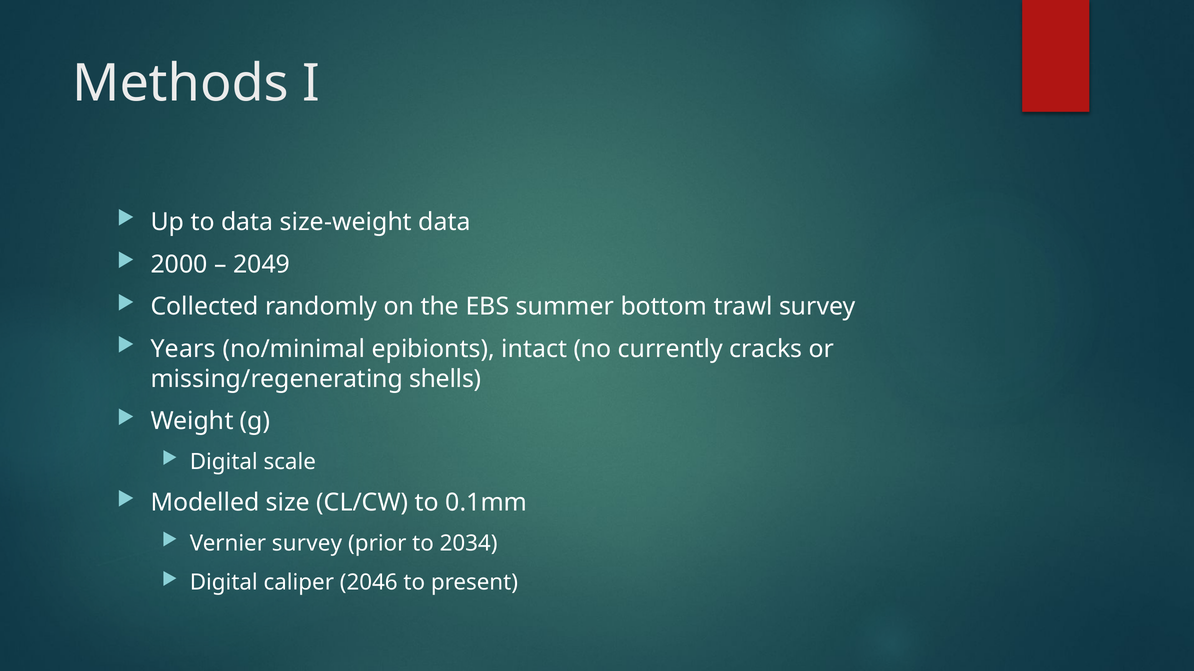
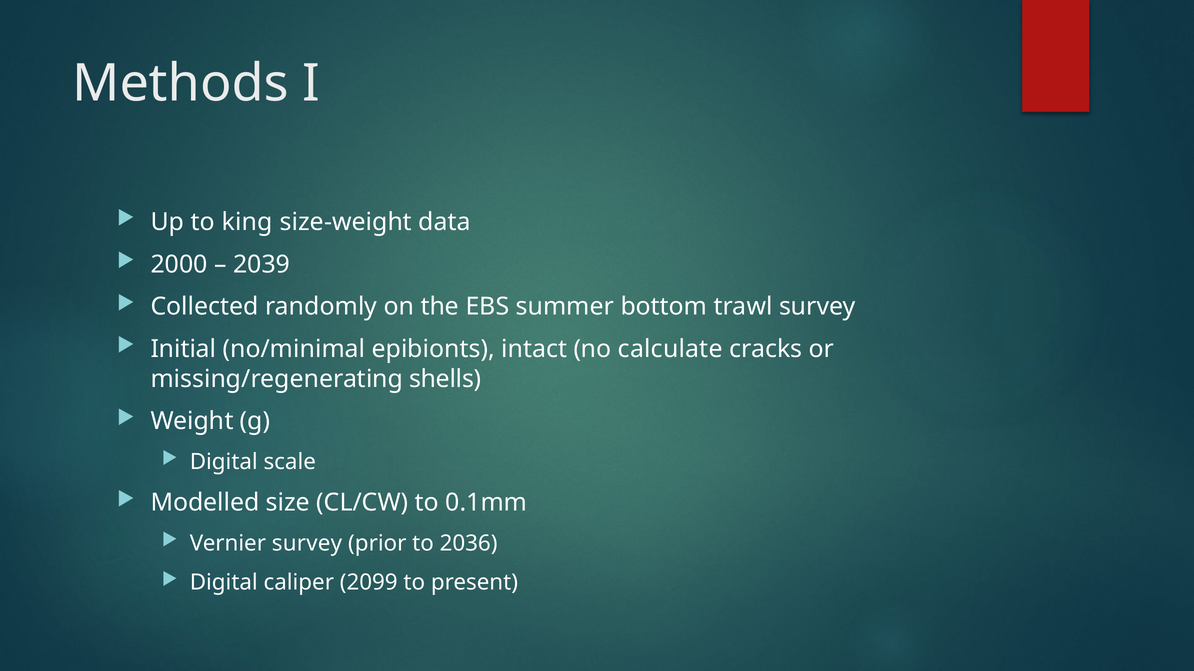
to data: data -> king (247, 222)
2049: 2049 -> 2039 (262, 265)
Years: Years -> Initial (183, 349)
currently: currently -> calculate (670, 349)
2034: 2034 -> 2036 (469, 544)
2046: 2046 -> 2099 (369, 583)
